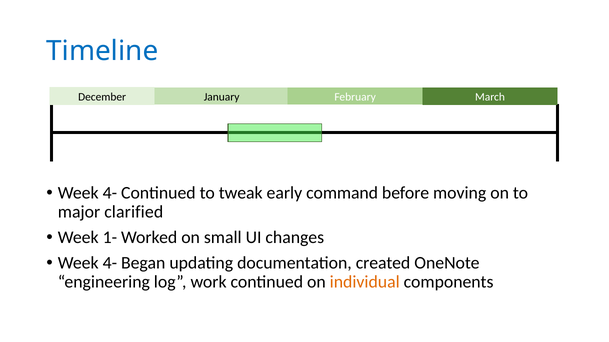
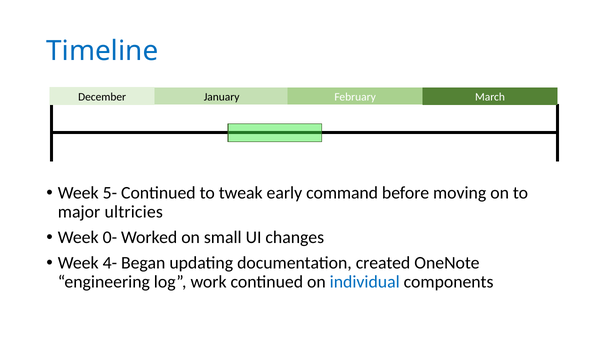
4-: 4- -> 5- (110, 193)
clarified: clarified -> ultricies (134, 212)
1-: 1- -> 0- (110, 238)
individual colour: orange -> blue (365, 283)
